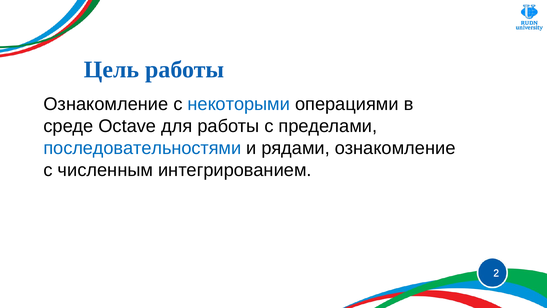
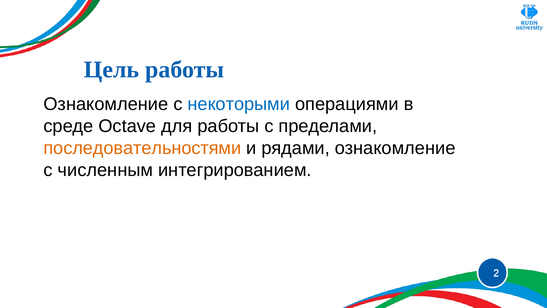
последовательностями colour: blue -> orange (142, 148)
